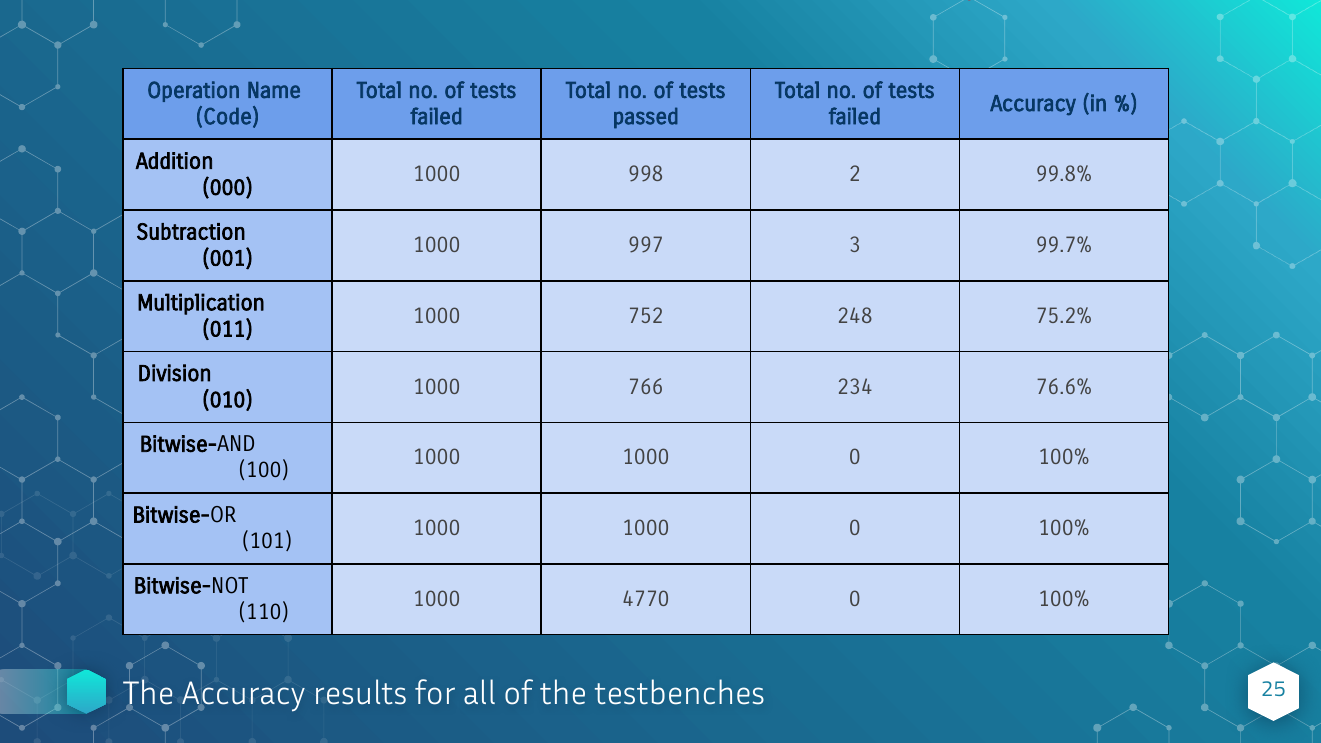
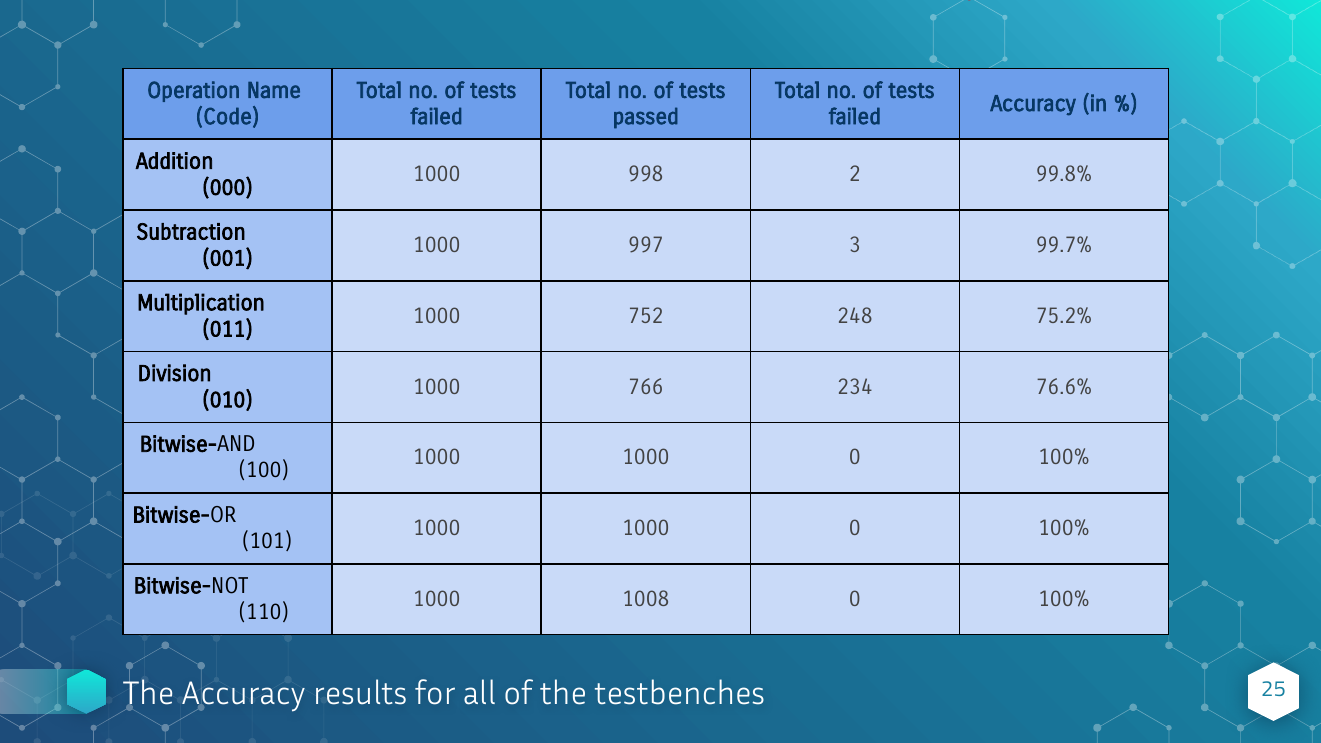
4770: 4770 -> 1008 (646, 599)
